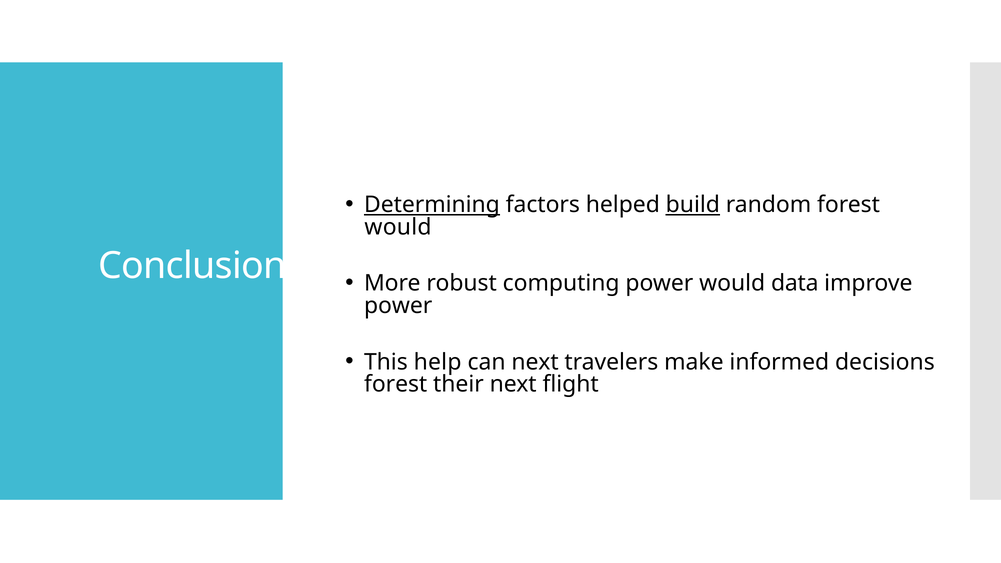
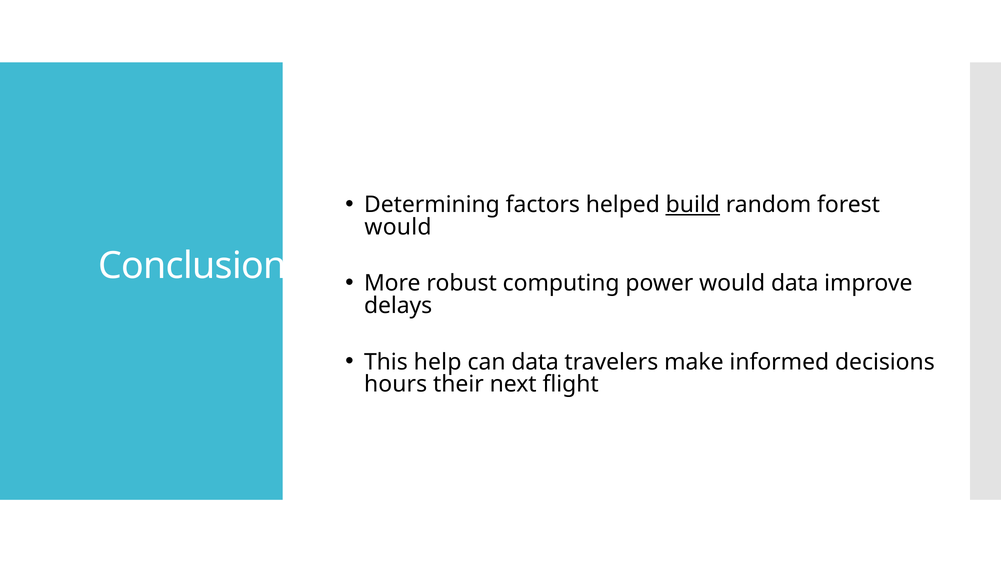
Determining underline: present -> none (432, 205)
power: power -> delays (398, 306)
can next: next -> data (535, 362)
forest: forest -> hours (396, 384)
